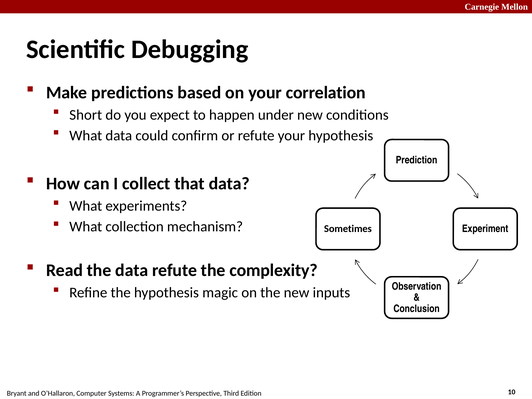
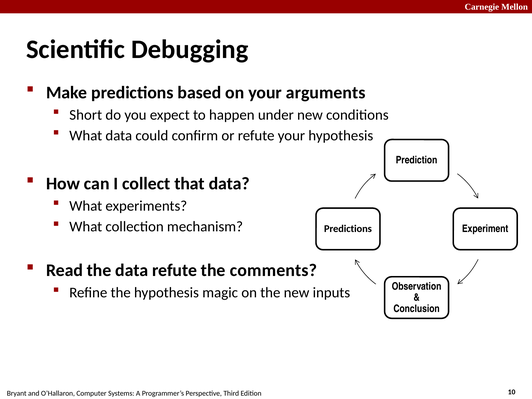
correlation: correlation -> arguments (326, 93)
Sometimes: Sometimes -> Predictions (348, 229)
complexity: complexity -> comments (273, 270)
